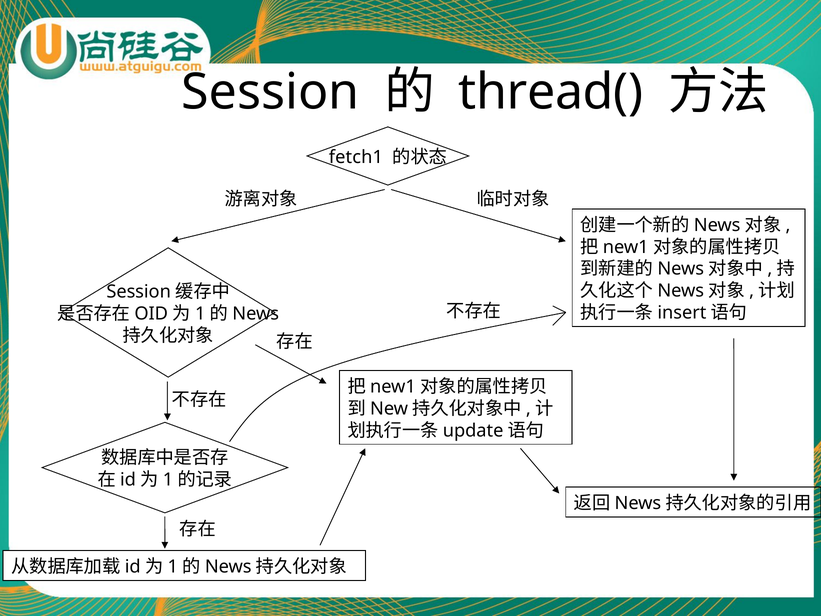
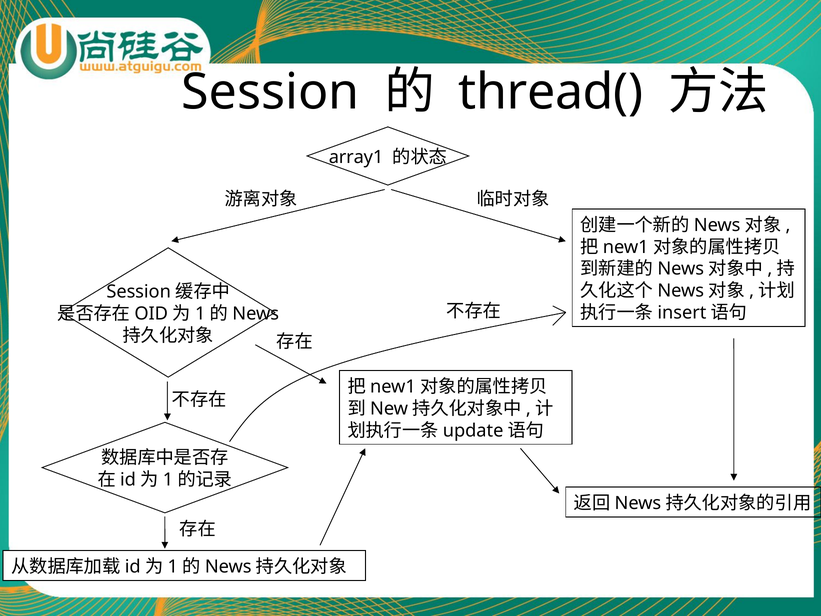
fetch1: fetch1 -> array1 (356, 157)
